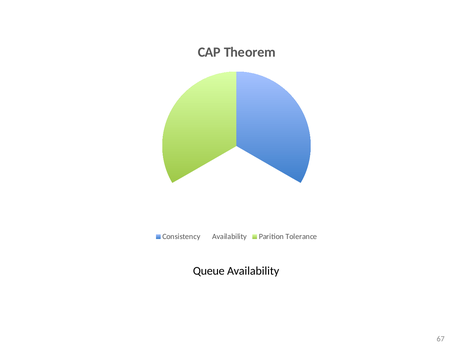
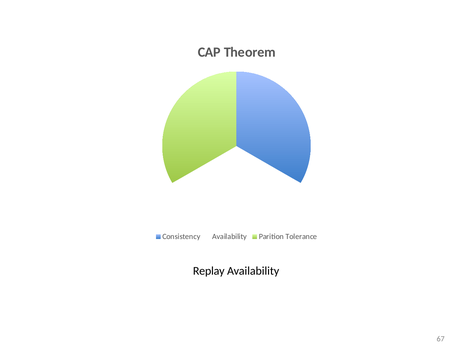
Queue: Queue -> Replay (209, 271)
